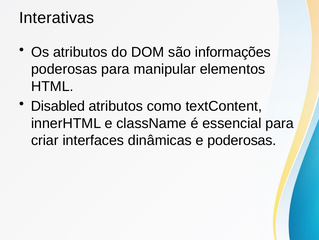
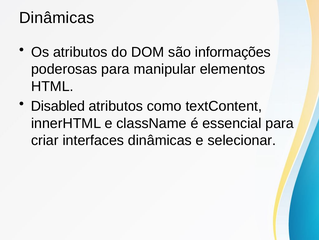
Interativas: Interativas -> Dinâmicas (57, 18)
e poderosas: poderosas -> selecionar (242, 140)
